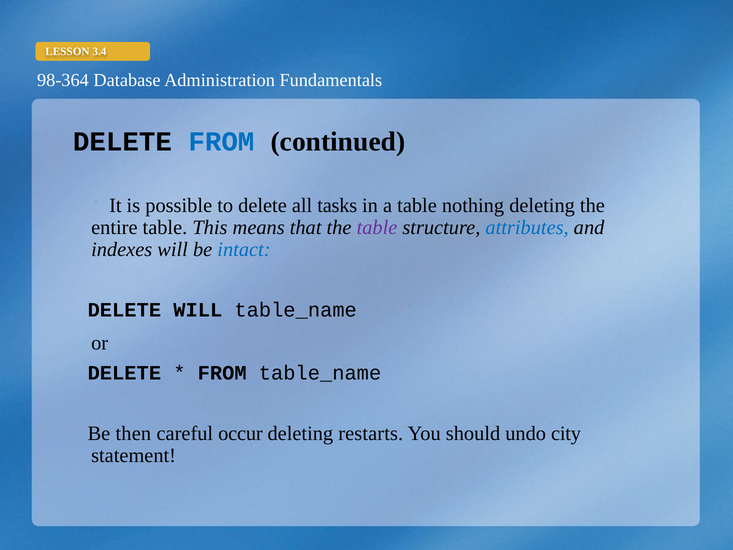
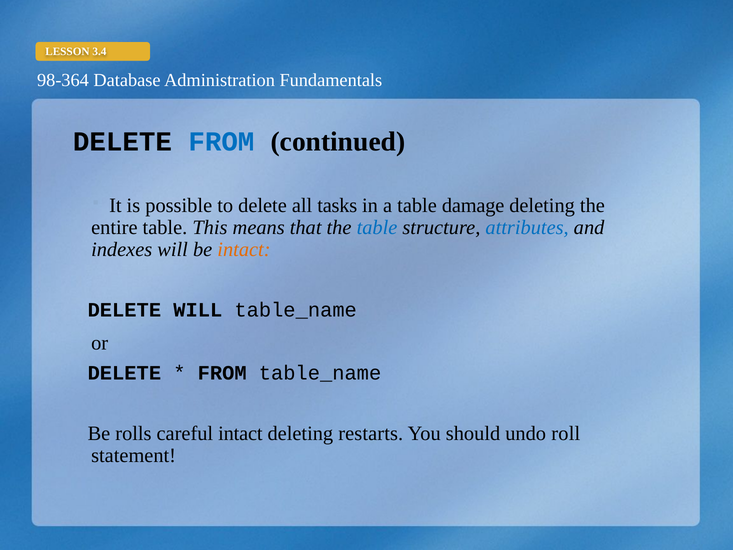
nothing: nothing -> damage (473, 206)
table colour: purple -> blue (377, 228)
intact colour: blue -> orange (244, 250)
then: then -> rolls (133, 433)
careful occur: occur -> intact (240, 433)
city: city -> roll (566, 433)
